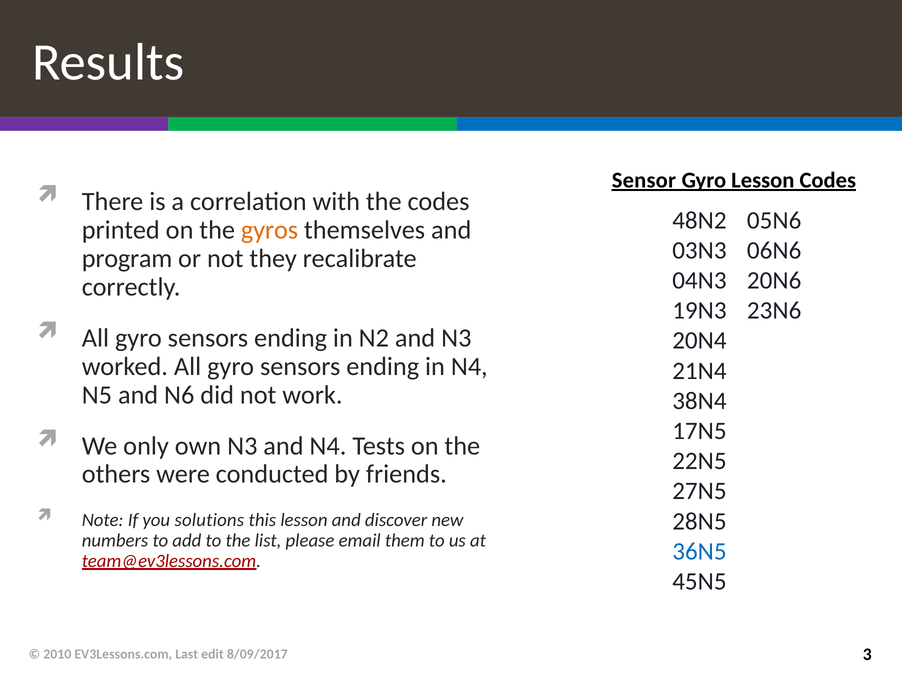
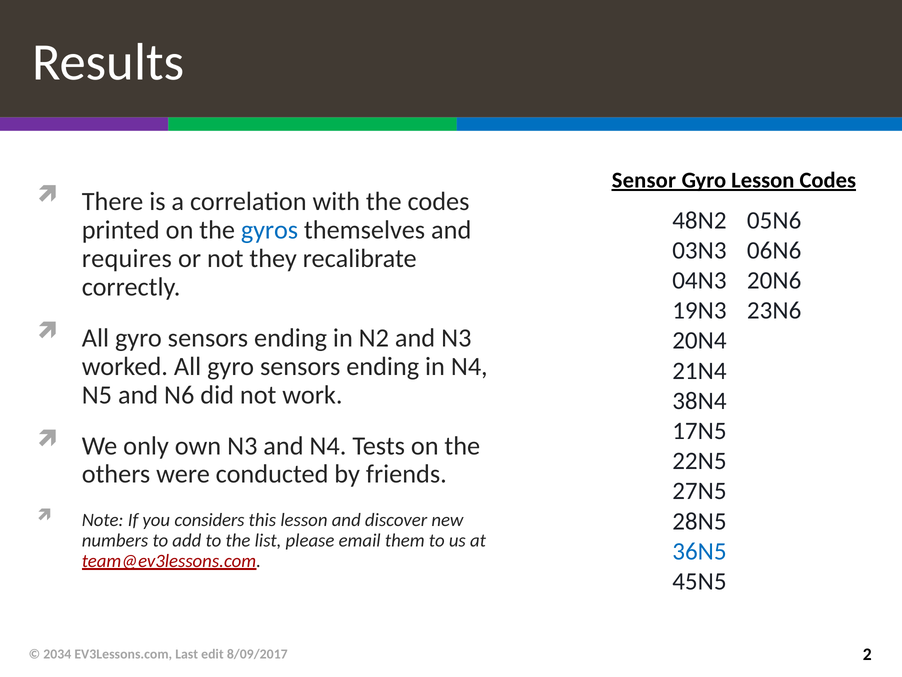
gyros colour: orange -> blue (270, 230)
program: program -> requires (127, 258)
solutions: solutions -> considers (209, 520)
2010: 2010 -> 2034 (57, 654)
3: 3 -> 2 (867, 654)
